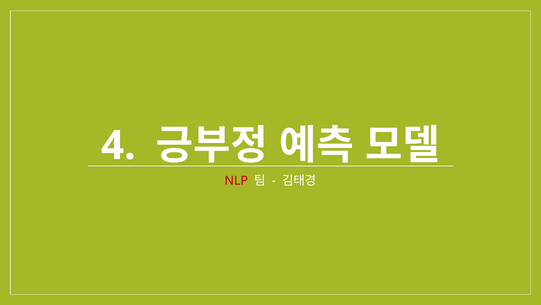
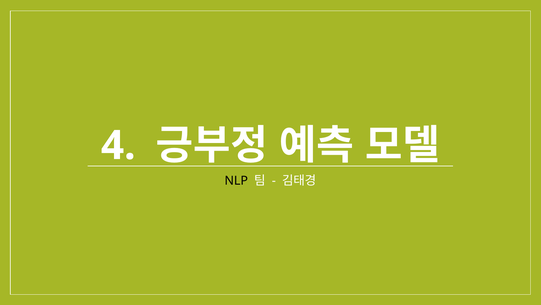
NLP colour: red -> black (236, 180)
